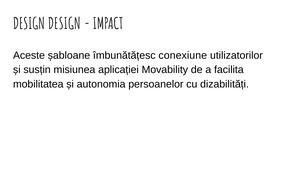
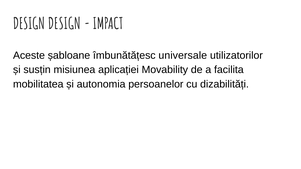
conexiune: conexiune -> universale (183, 55)
